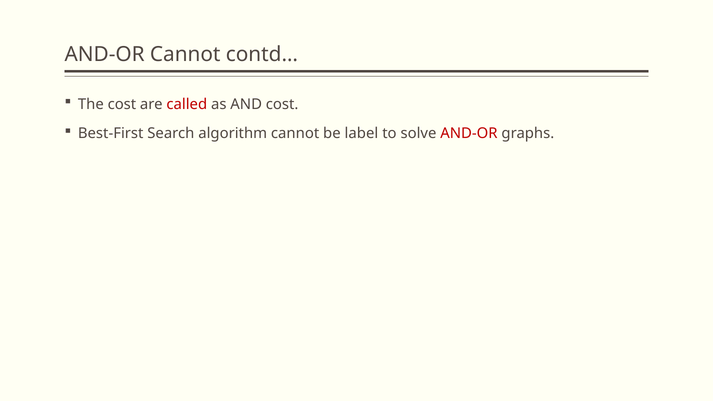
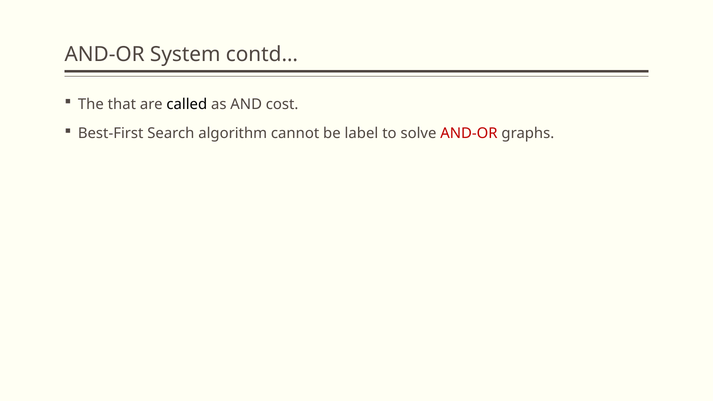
AND-OR Cannot: Cannot -> System (185, 55)
The cost: cost -> that (122, 104)
called colour: red -> black (187, 104)
